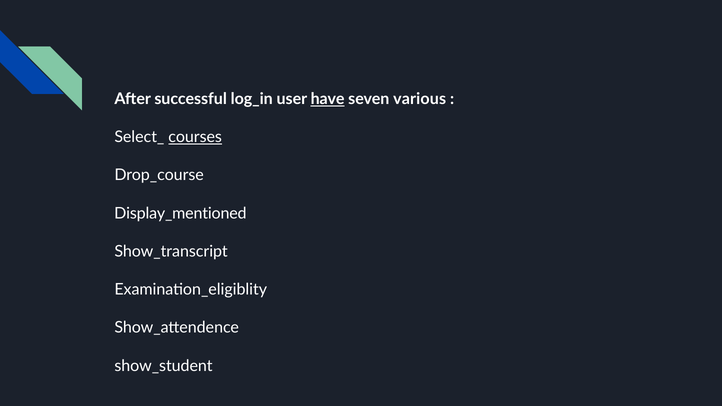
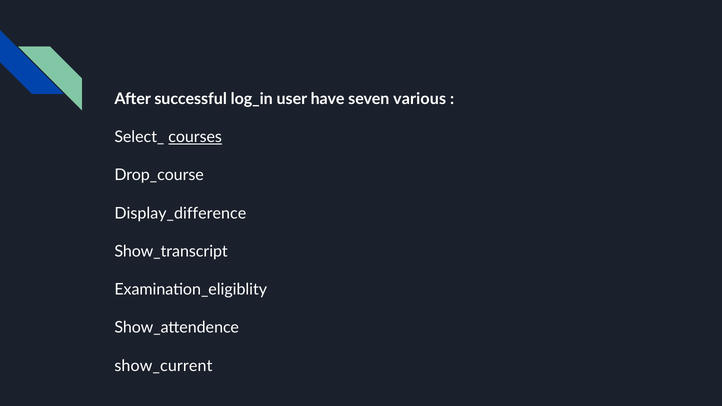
have underline: present -> none (328, 99)
Display_mentioned: Display_mentioned -> Display_difference (180, 213)
show_student: show_student -> show_current (163, 366)
